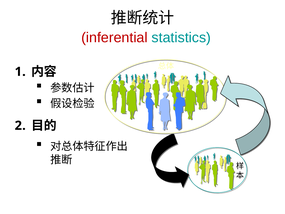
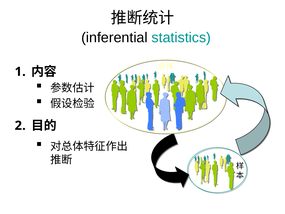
inferential colour: red -> black (114, 37)
